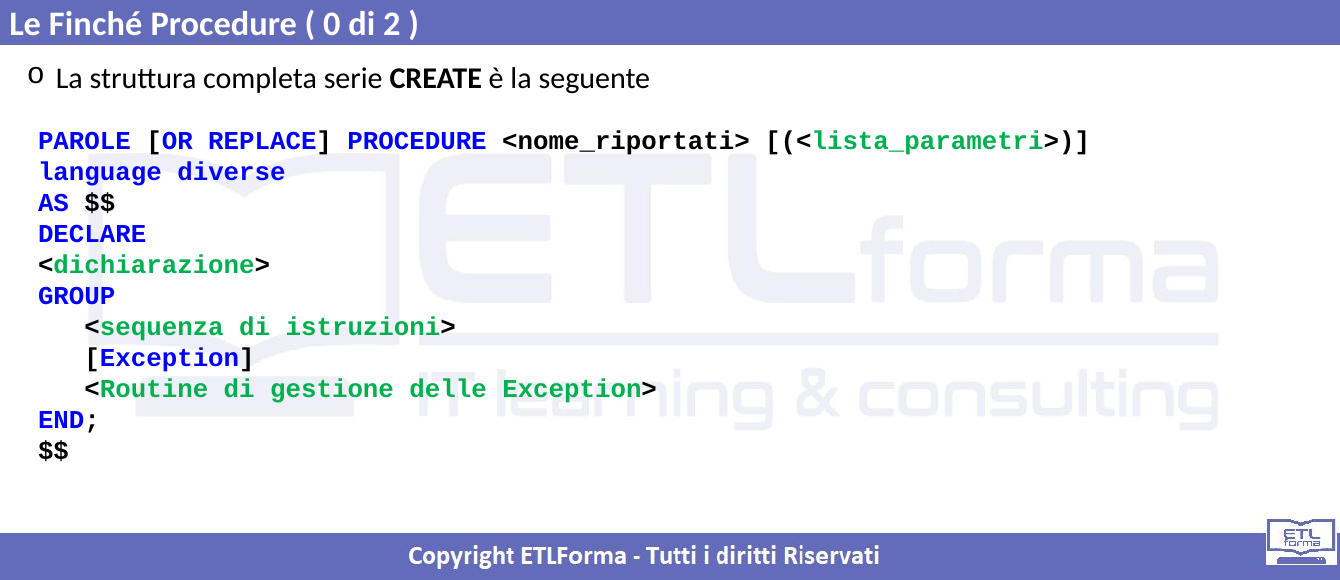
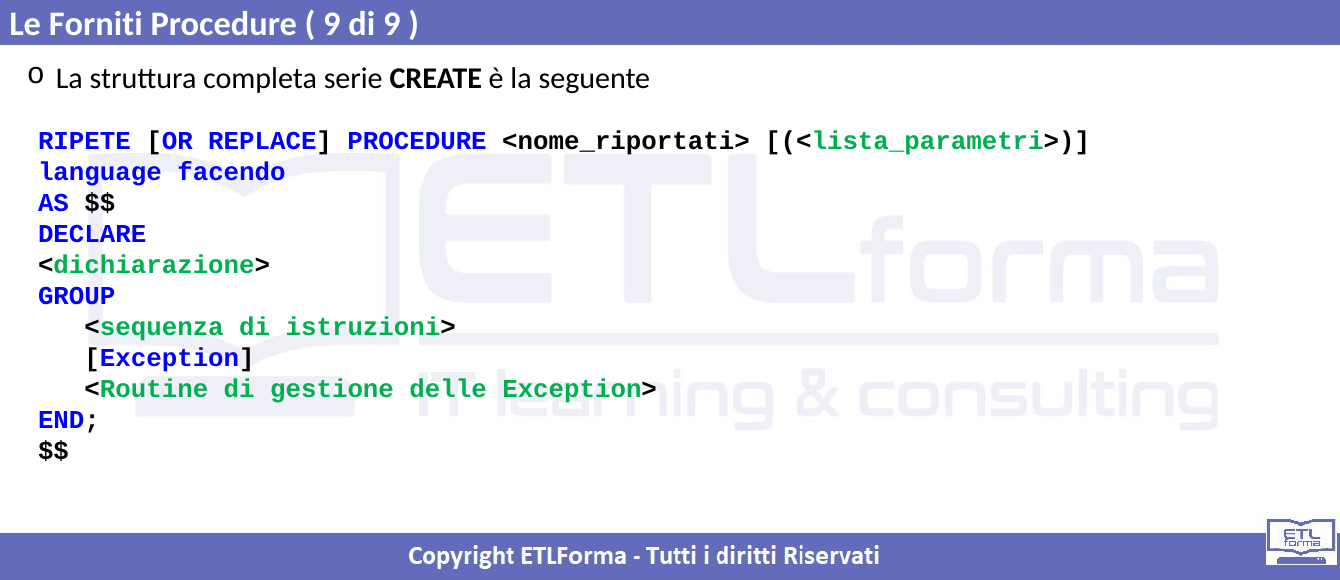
Finché: Finché -> Forniti (96, 24)
0: 0 -> 9 (332, 24)
di 2: 2 -> 9 (392, 24)
PAROLE: PAROLE -> RIPETE (84, 141)
diverse: diverse -> facendo (231, 172)
